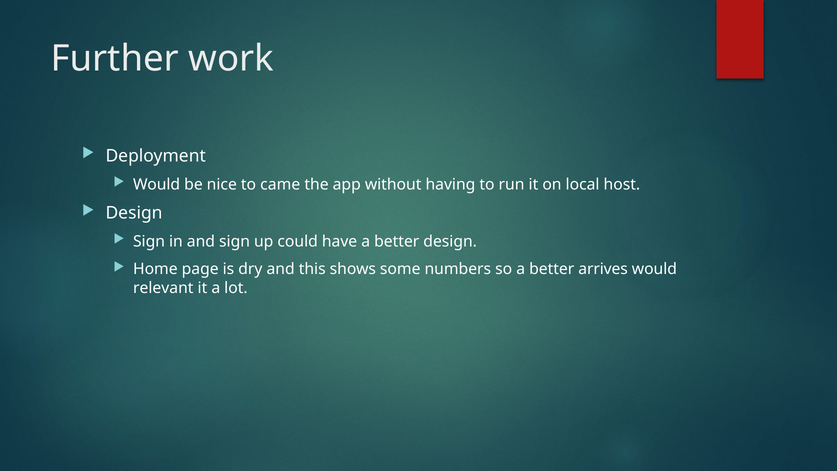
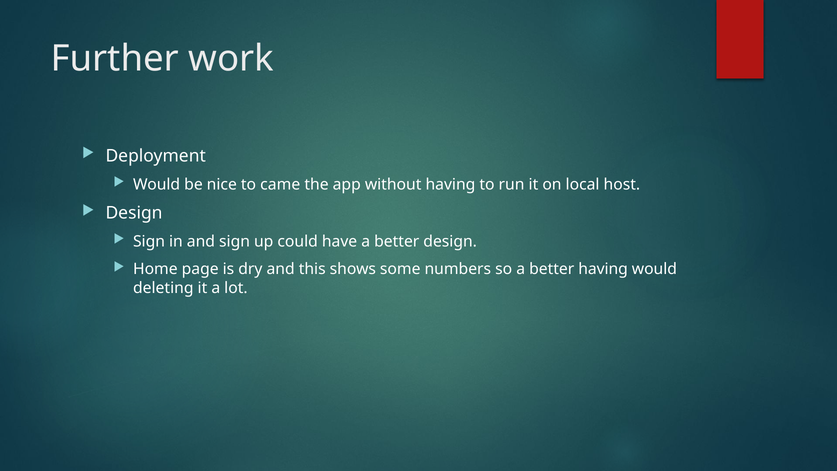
better arrives: arrives -> having (603, 269)
relevant: relevant -> deleting (163, 288)
